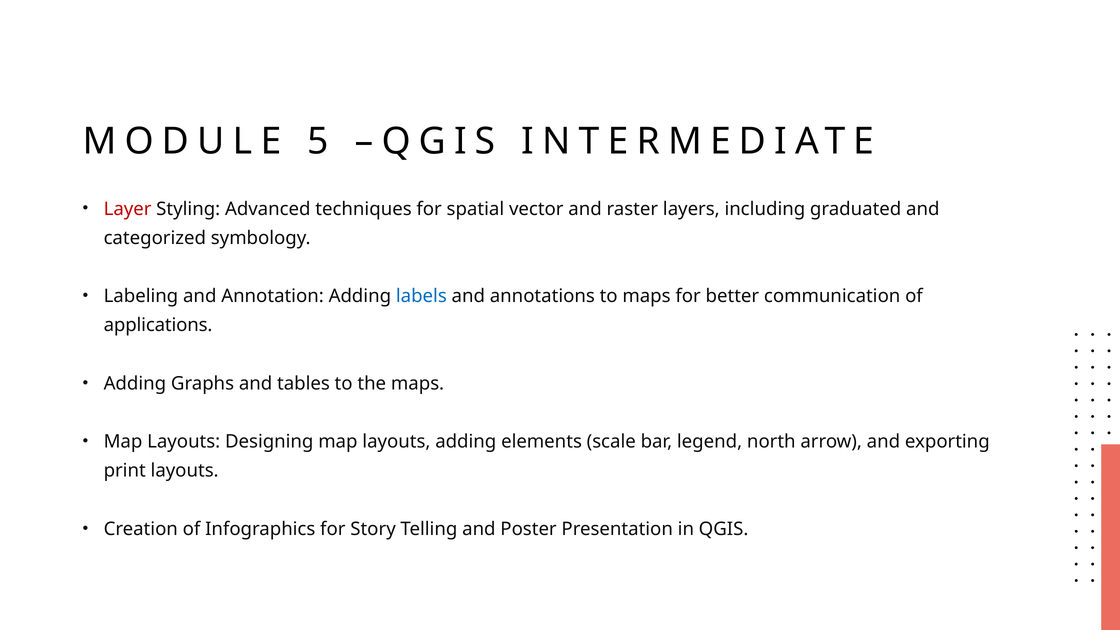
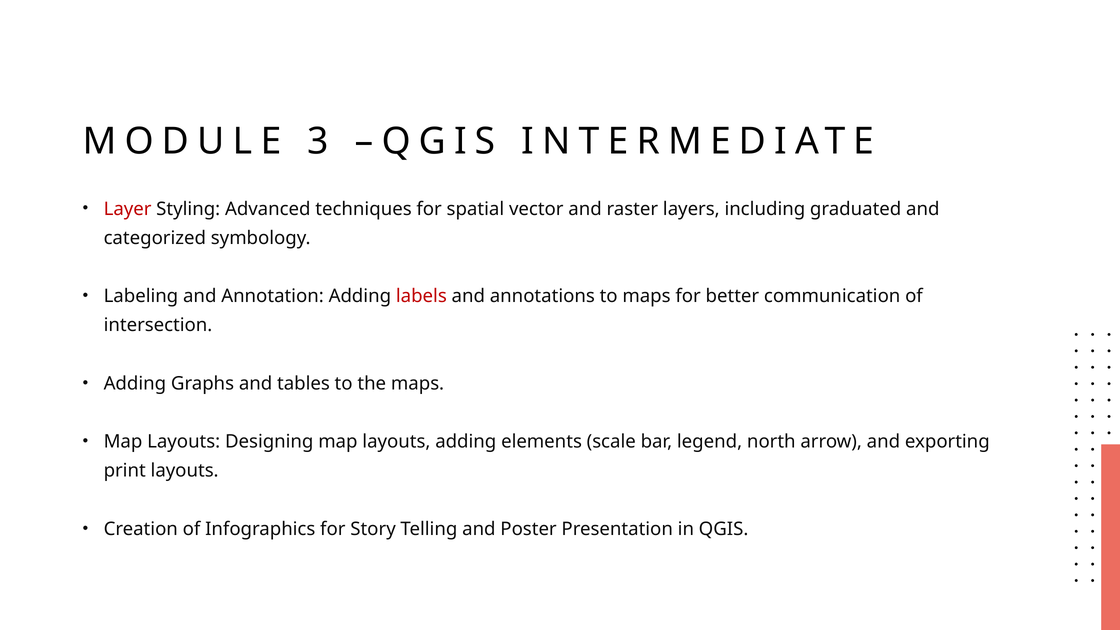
5: 5 -> 3 (318, 142)
labels colour: blue -> red (421, 296)
applications: applications -> intersection (158, 325)
